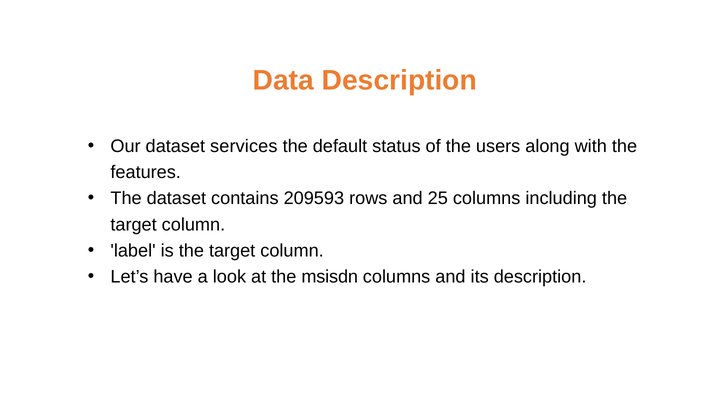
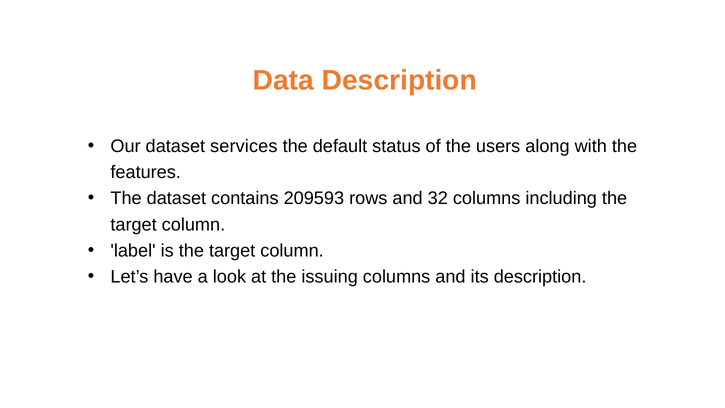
25: 25 -> 32 (438, 198)
msisdn: msisdn -> issuing (330, 277)
